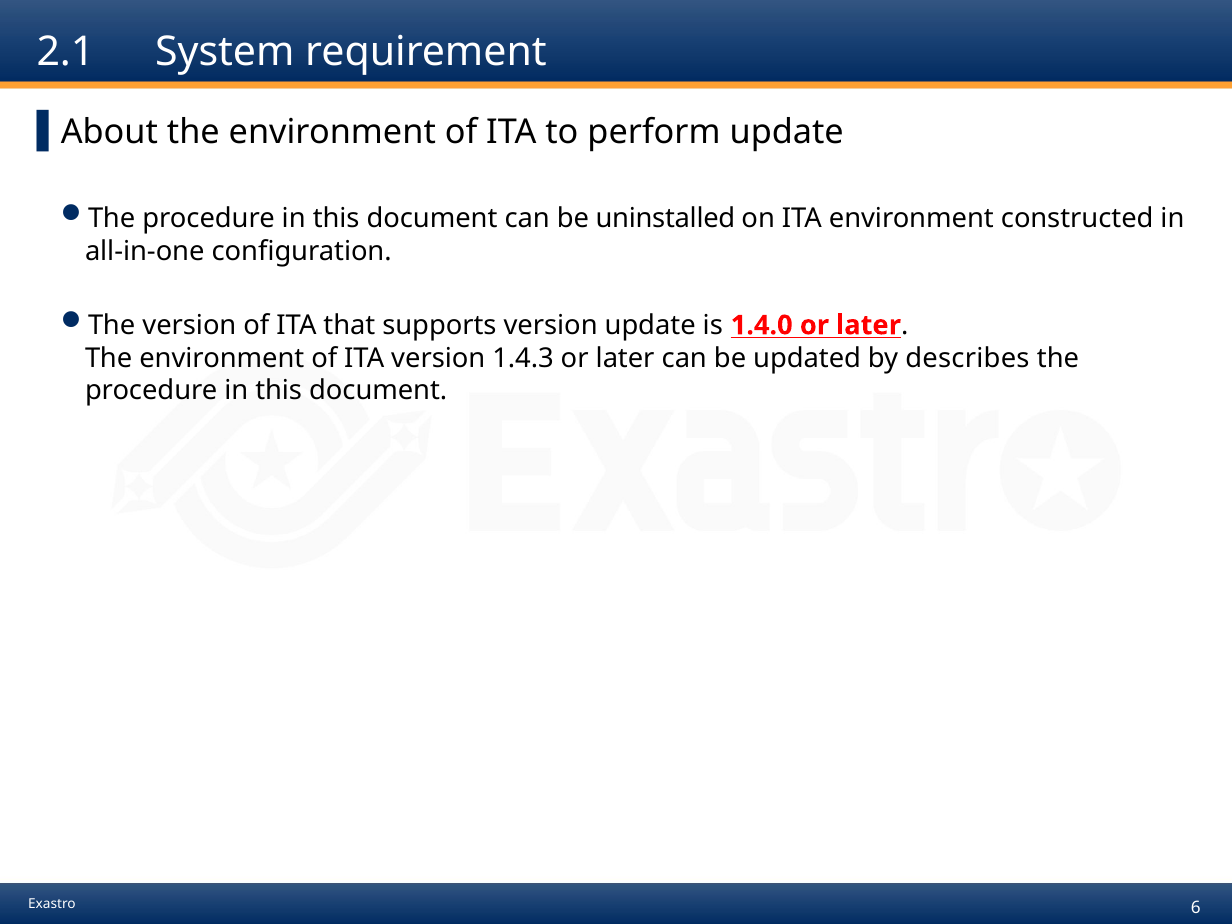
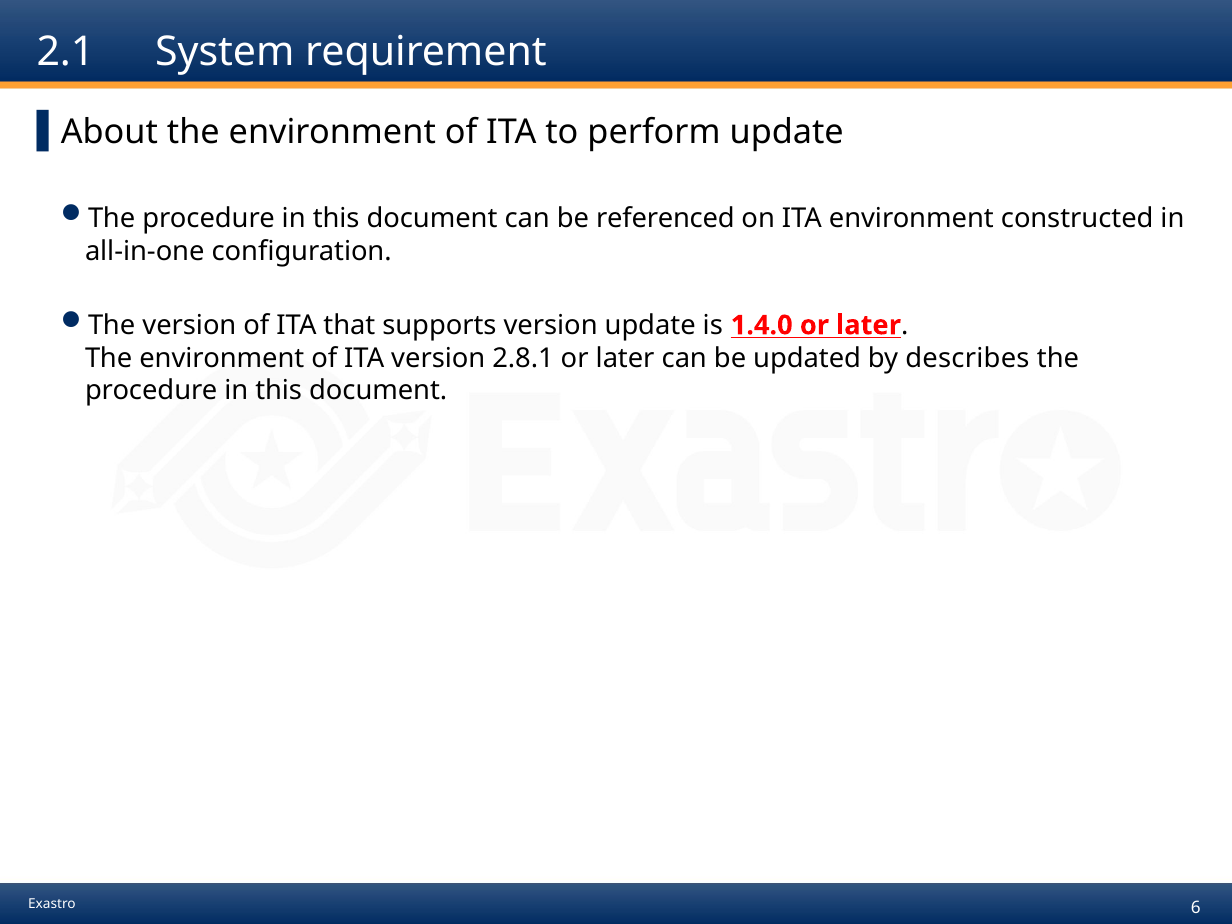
uninstalled: uninstalled -> referenced (665, 218)
1.4.3: 1.4.3 -> 2.8.1 (523, 358)
